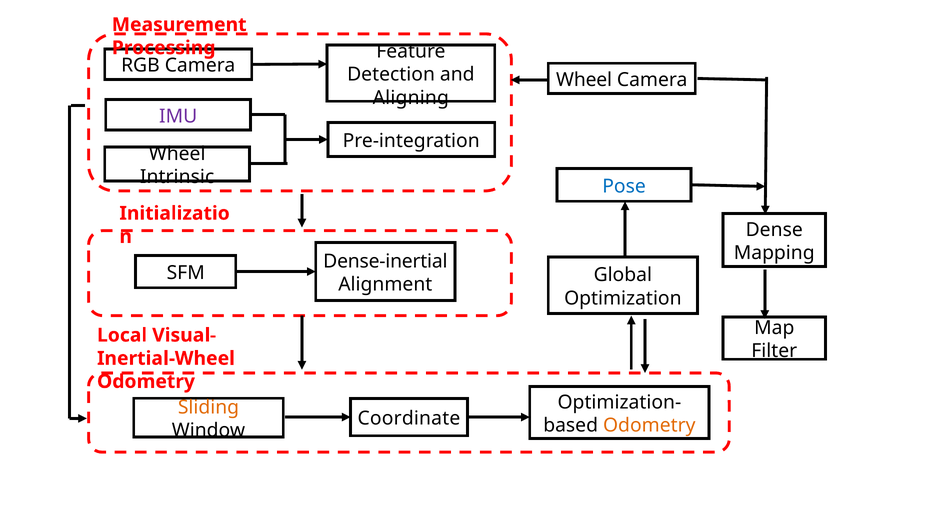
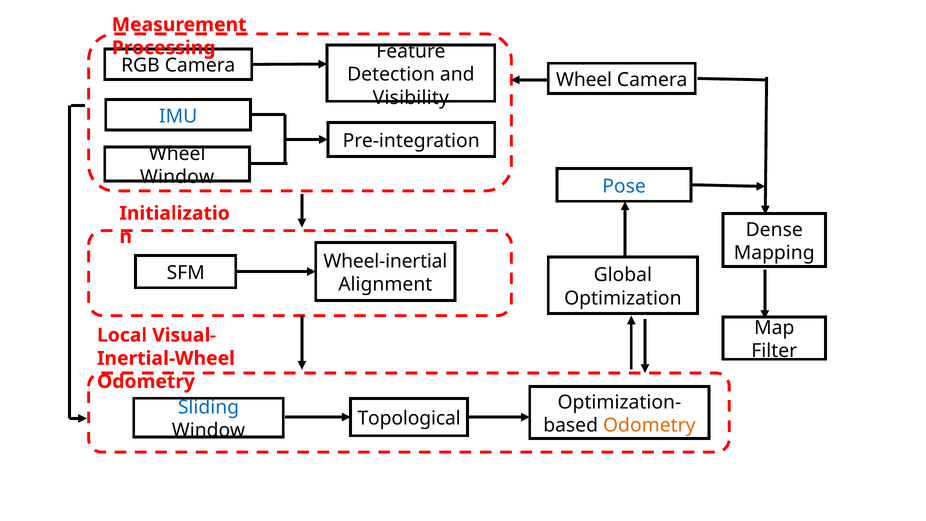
Aligning: Aligning -> Visibility (411, 98)
IMU colour: purple -> blue (178, 116)
Intrinsic: Intrinsic -> Window (177, 177)
Dense-inertial: Dense-inertial -> Wheel-inertial (385, 261)
Sliding colour: orange -> blue (208, 407)
Coordinate: Coordinate -> Topological (409, 418)
